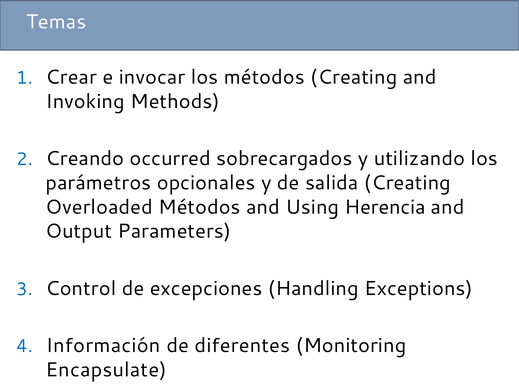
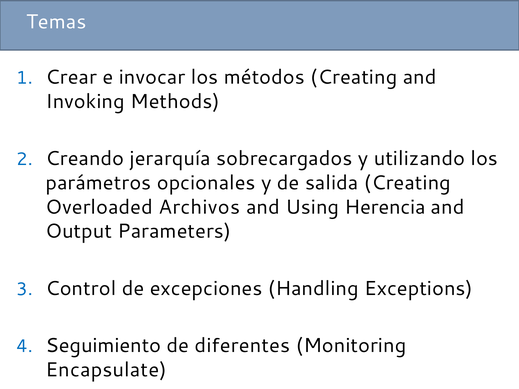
occurred: occurred -> jerarquía (170, 159)
Overloaded Métodos: Métodos -> Archivos (199, 207)
Información: Información -> Seguimiento (103, 346)
